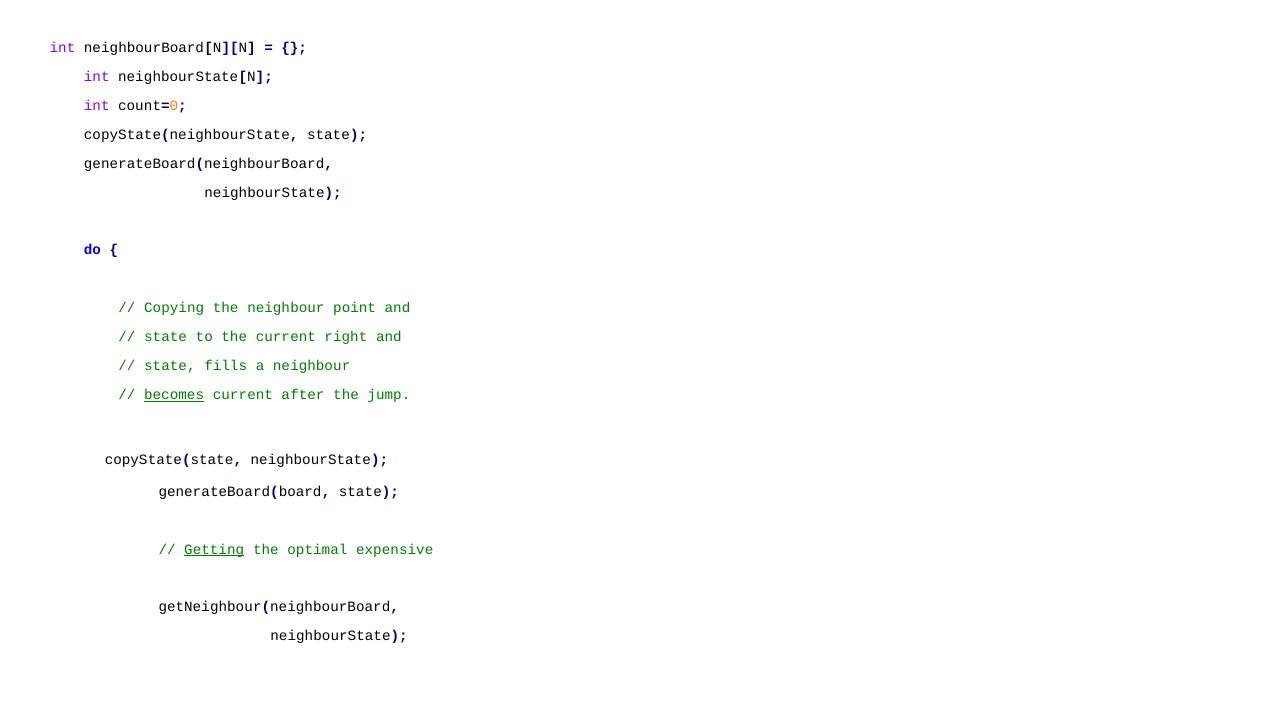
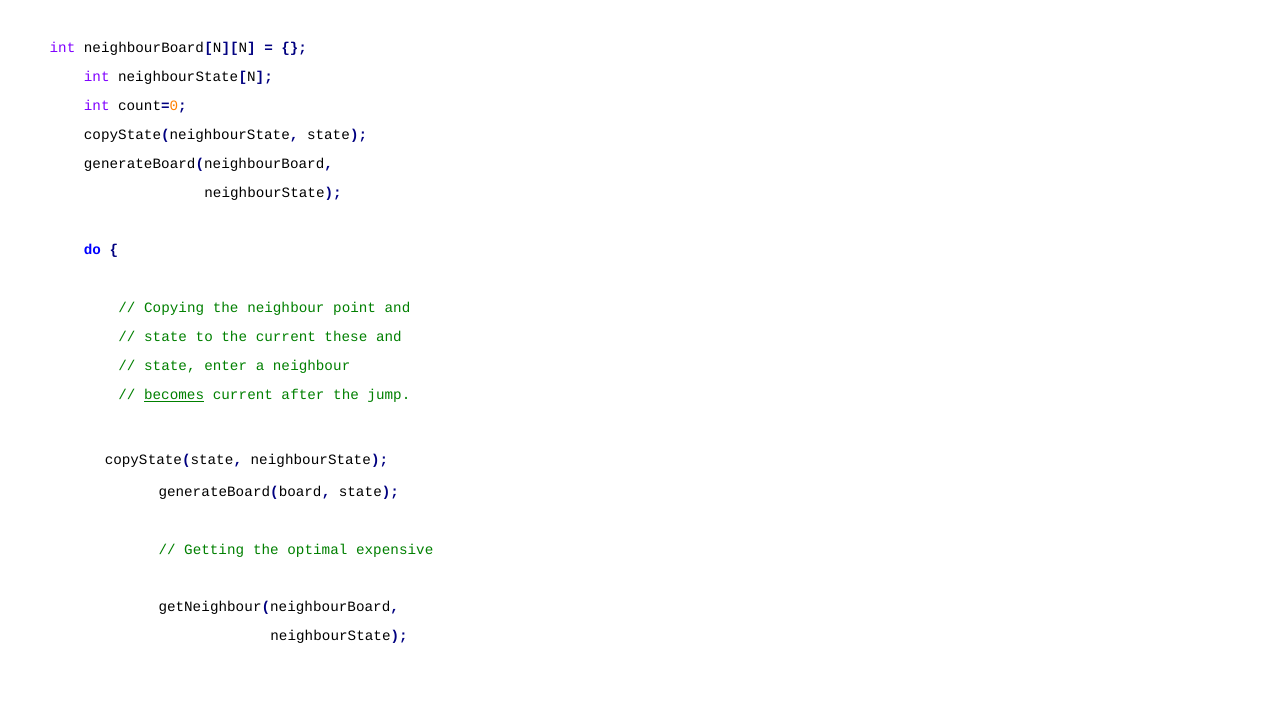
right: right -> these (346, 337)
fills: fills -> enter (226, 366)
Getting underline: present -> none (214, 550)
